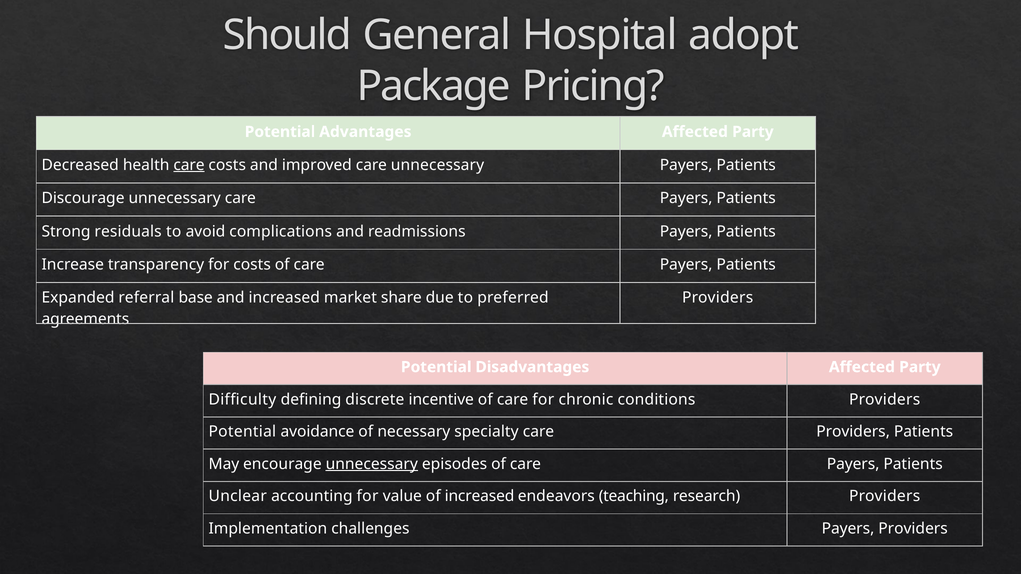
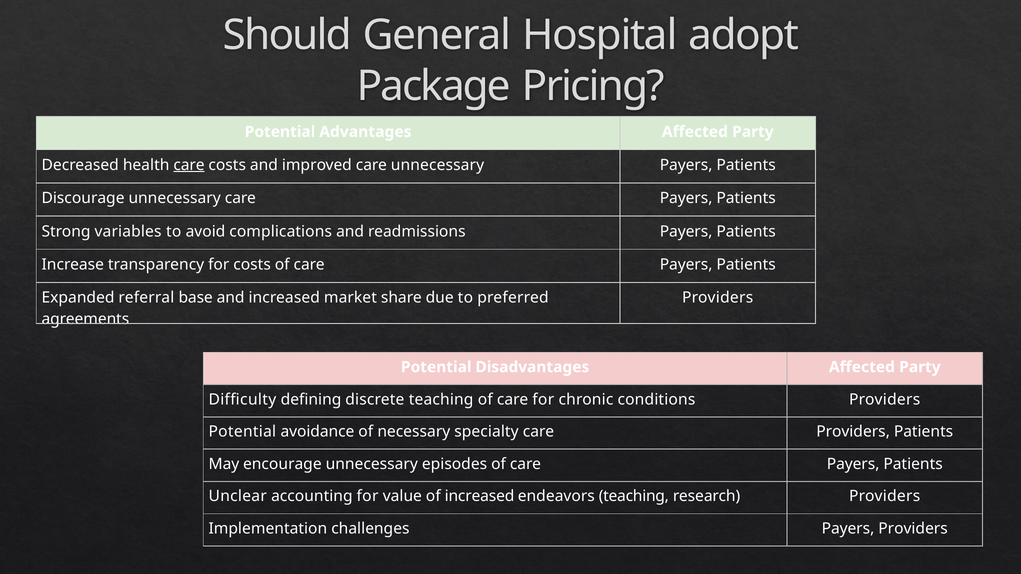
residuals: residuals -> variables (128, 231)
discrete incentive: incentive -> teaching (441, 400)
unnecessary underline: present -> none (372, 464)
